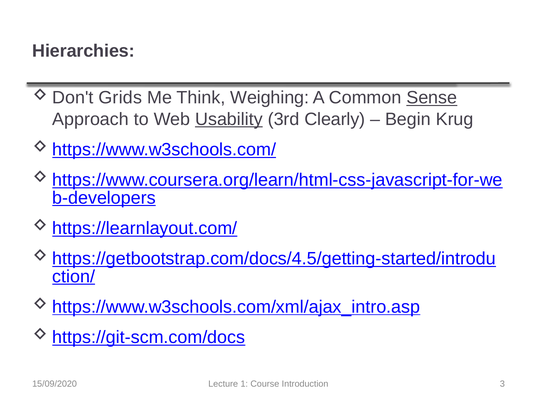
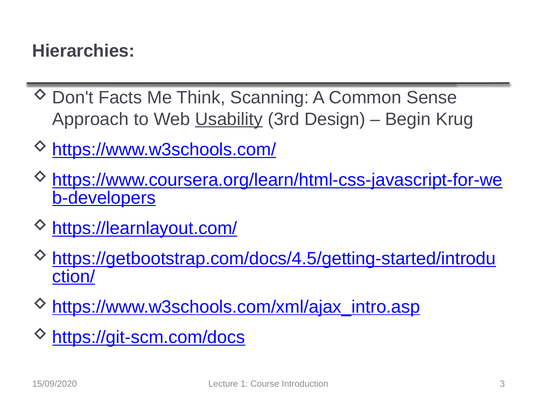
Grids: Grids -> Facts (120, 98)
Weighing: Weighing -> Scanning (270, 98)
Sense underline: present -> none (432, 98)
Clearly: Clearly -> Design (335, 119)
